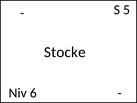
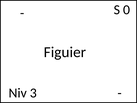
5: 5 -> 0 (127, 10)
Stocke: Stocke -> Figuier (65, 52)
6: 6 -> 3 (33, 93)
